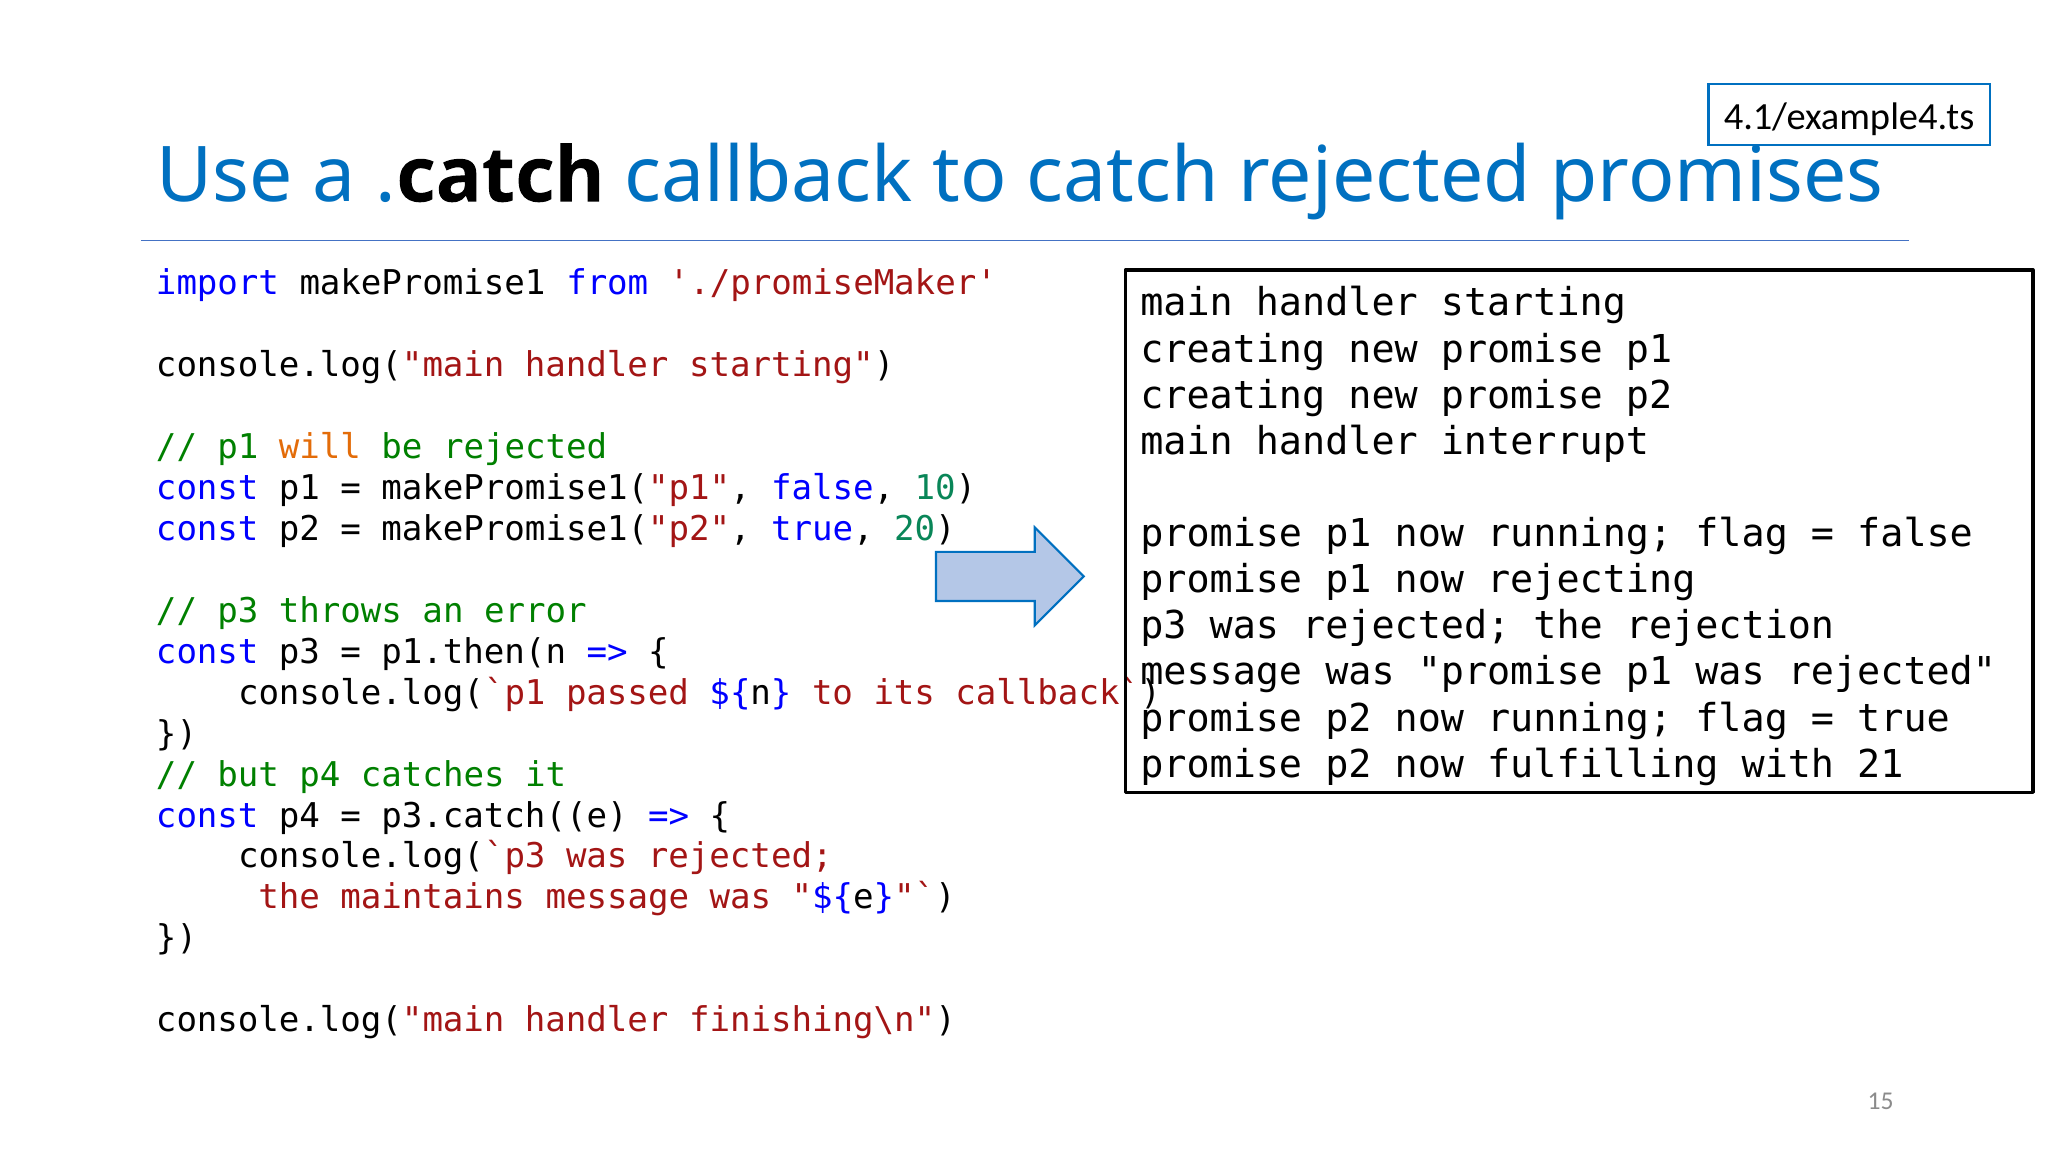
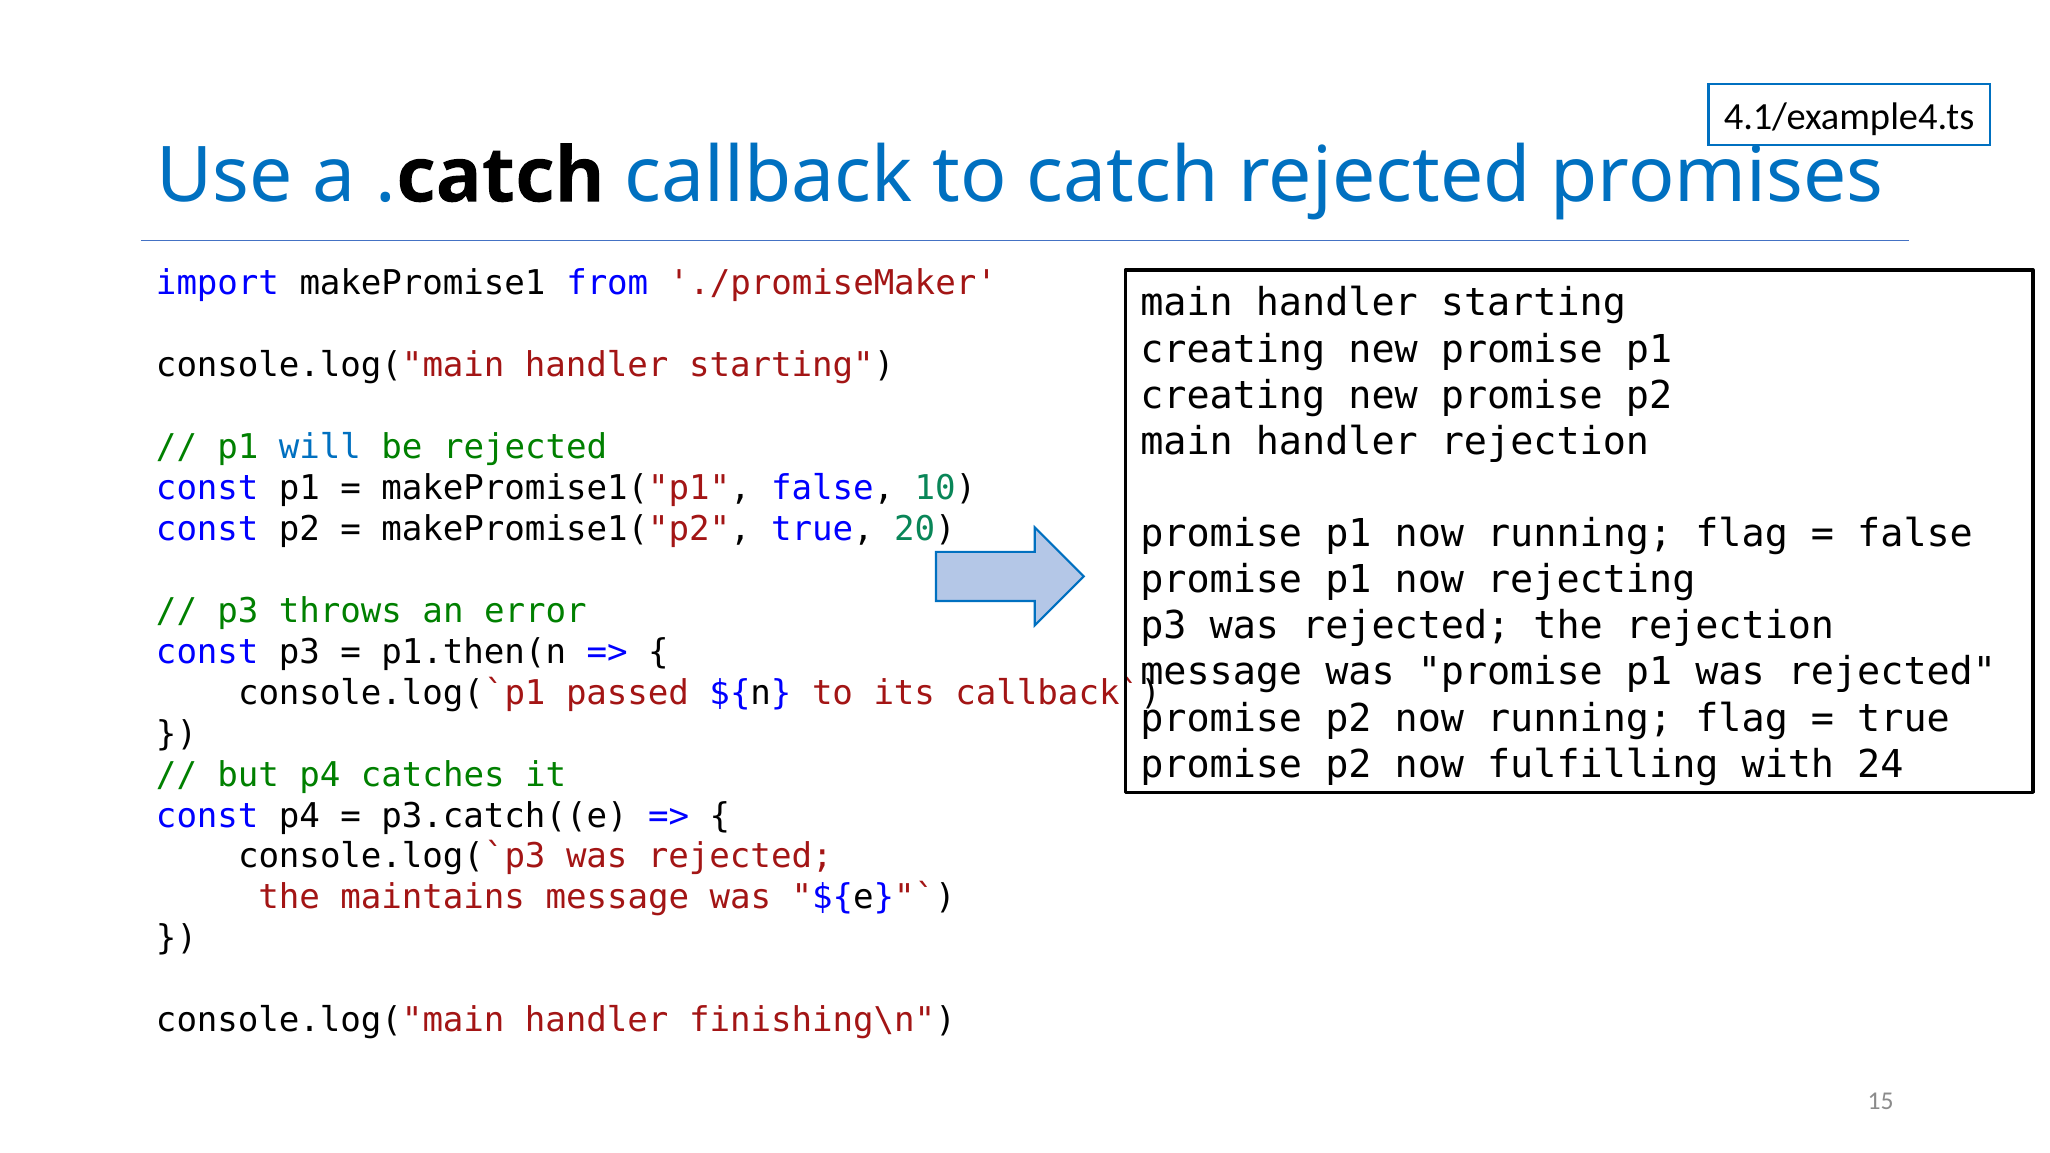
handler interrupt: interrupt -> rejection (1545, 442)
will colour: orange -> blue (320, 447)
21: 21 -> 24 (1880, 765)
